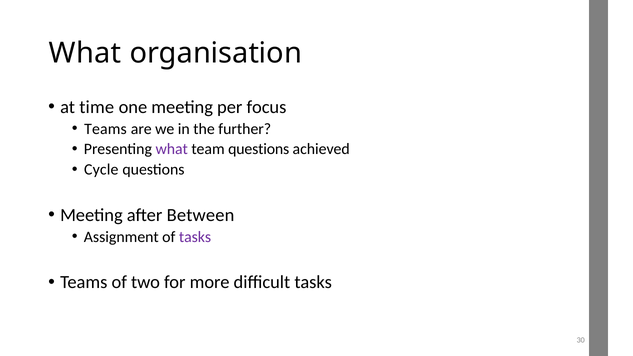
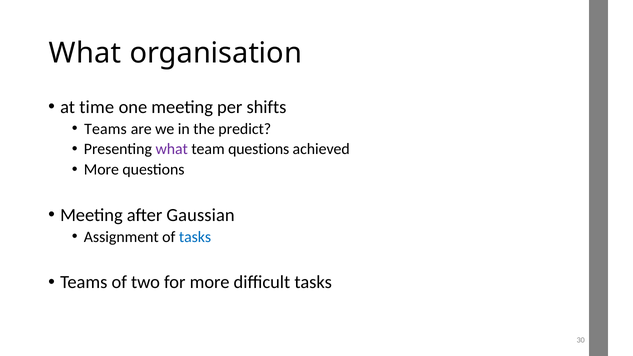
focus: focus -> shifts (266, 107)
further: further -> predict (245, 129)
Cycle: Cycle -> More (101, 170)
Between: Between -> Gaussian (201, 215)
tasks colour: purple -> blue (195, 237)
